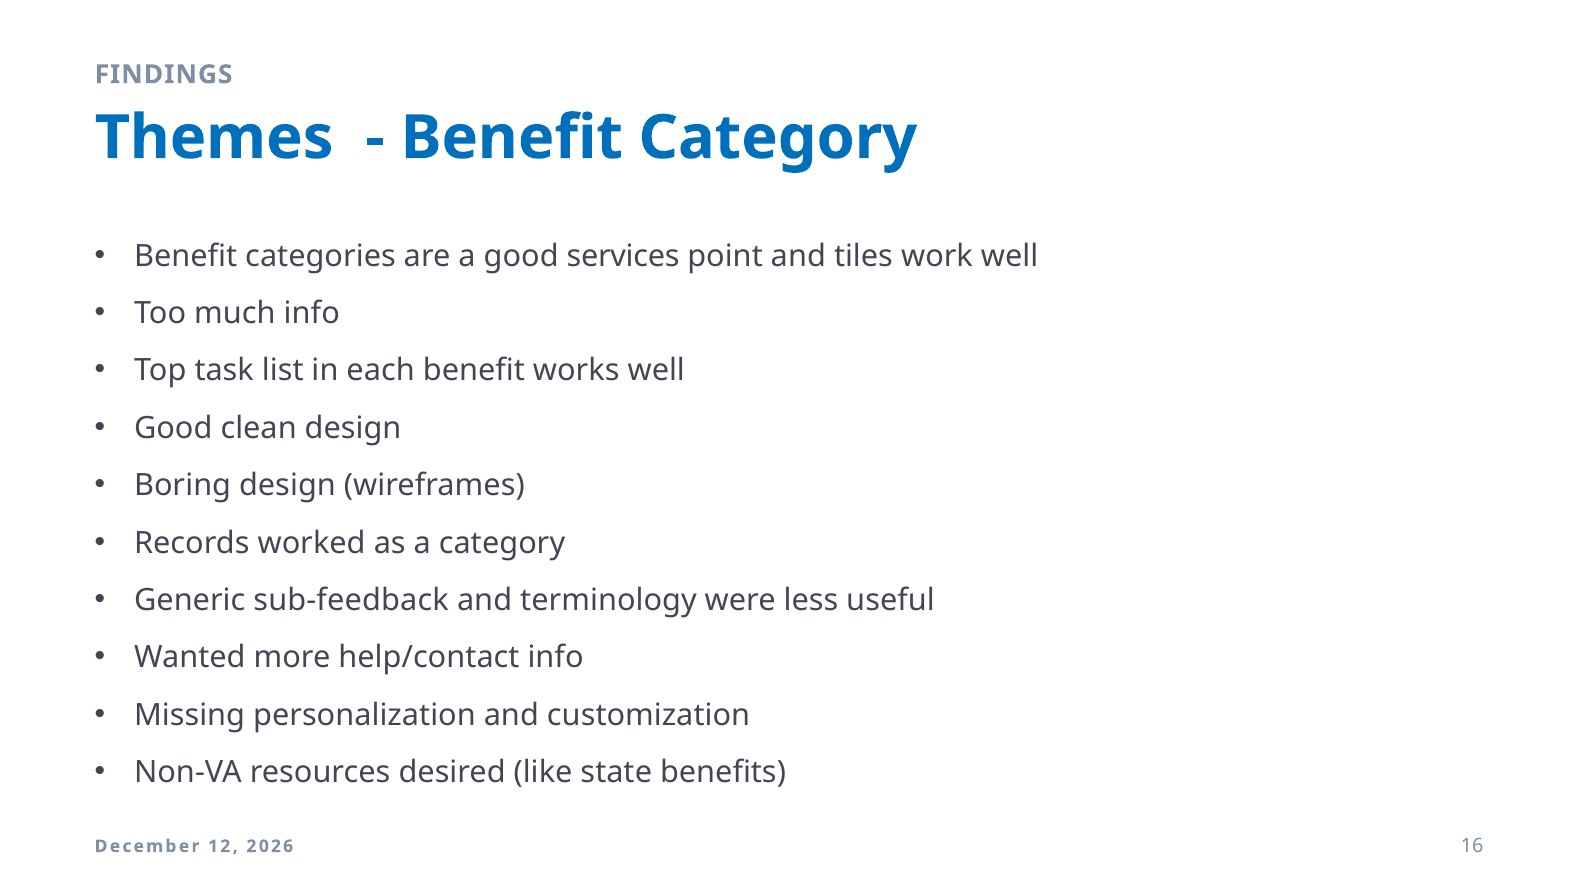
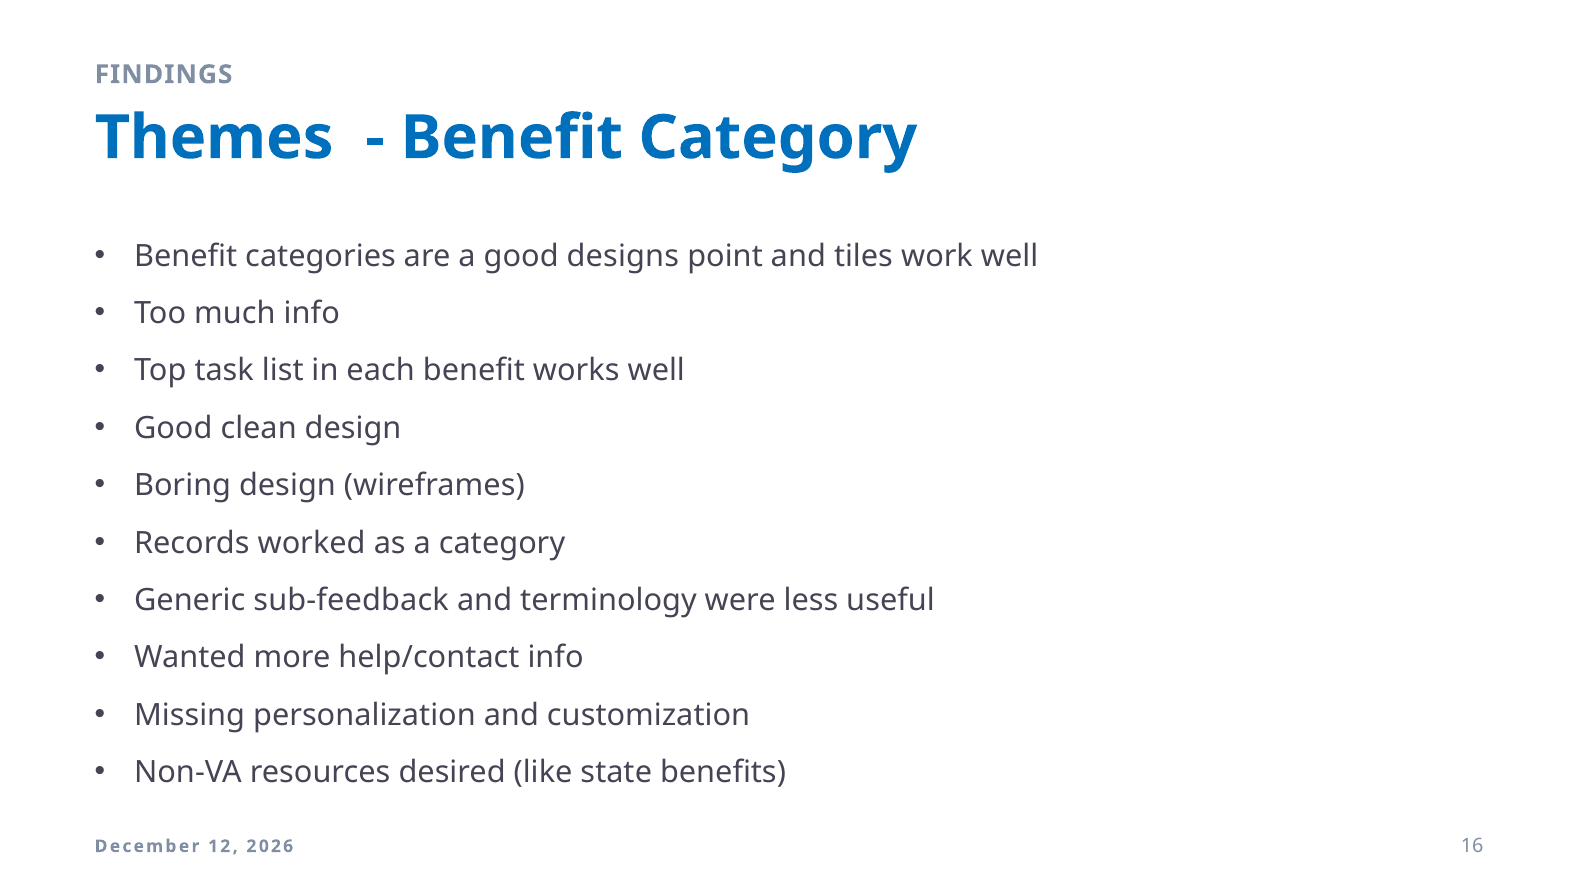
services: services -> designs (623, 256)
